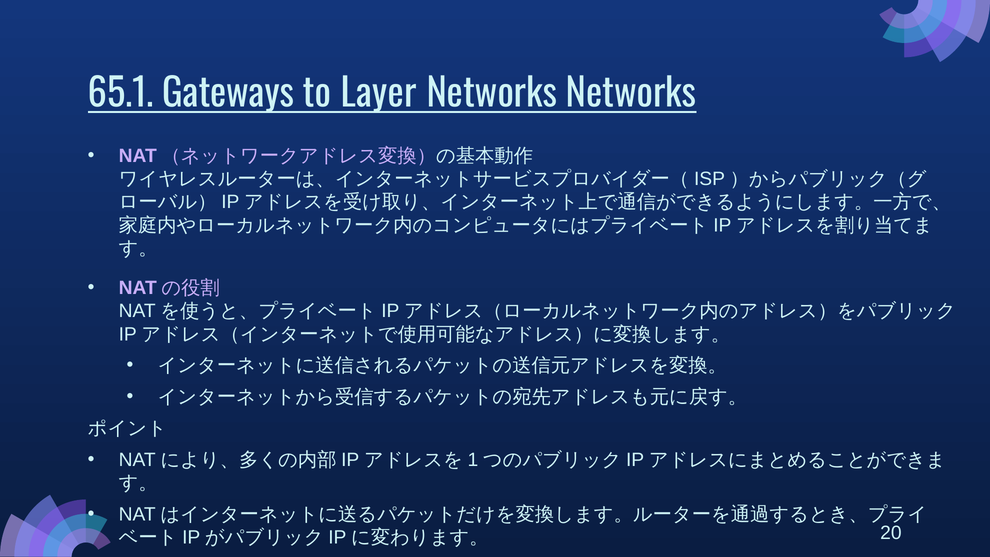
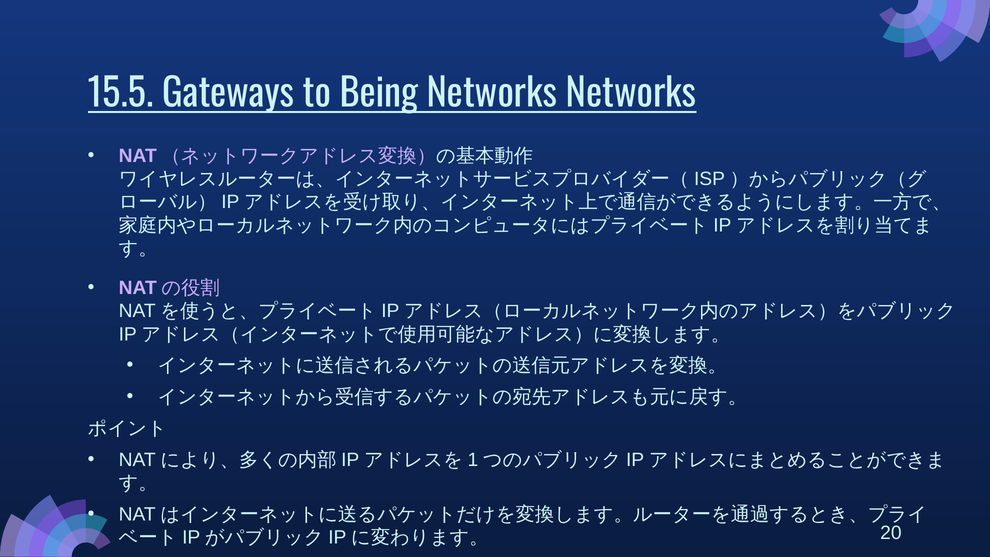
65.1: 65.1 -> 15.5 (121, 94)
Layer: Layer -> Being (379, 94)
